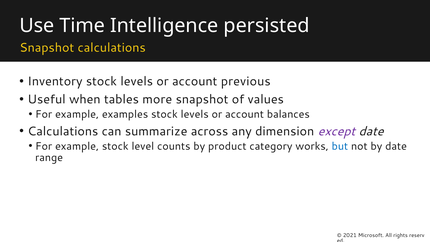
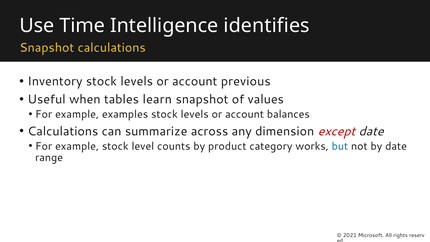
persisted: persisted -> identifies (267, 26)
more: more -> learn (157, 99)
except colour: purple -> red (337, 131)
